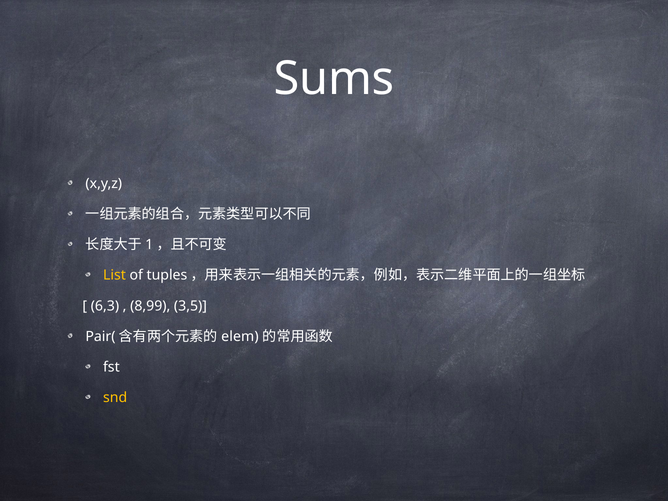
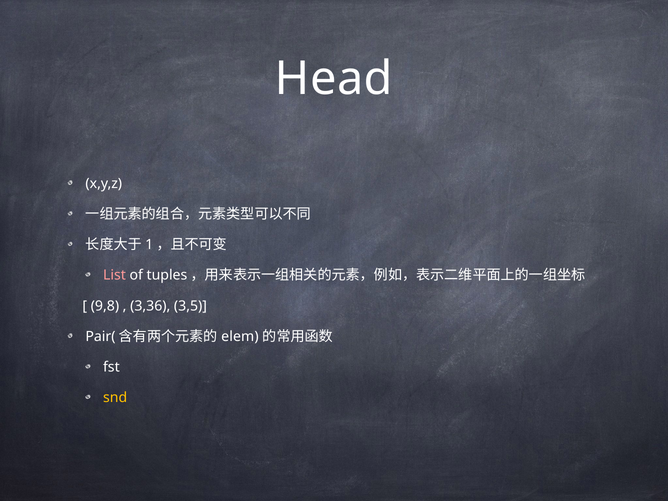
Sums: Sums -> Head (334, 79)
List colour: yellow -> pink (114, 275)
6,3: 6,3 -> 9,8 (105, 306)
8,99: 8,99 -> 3,36 (150, 306)
